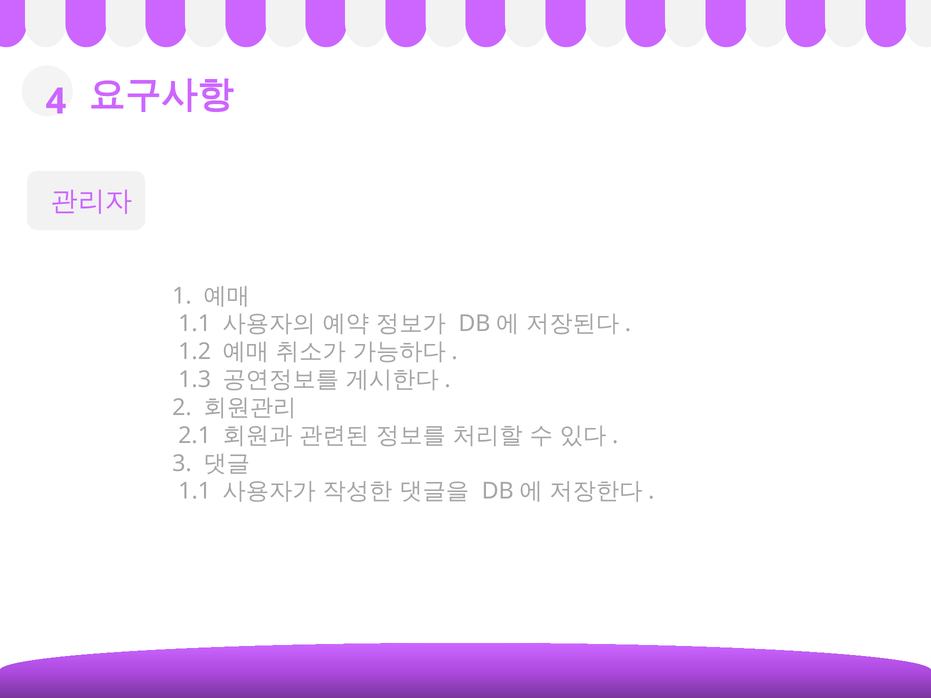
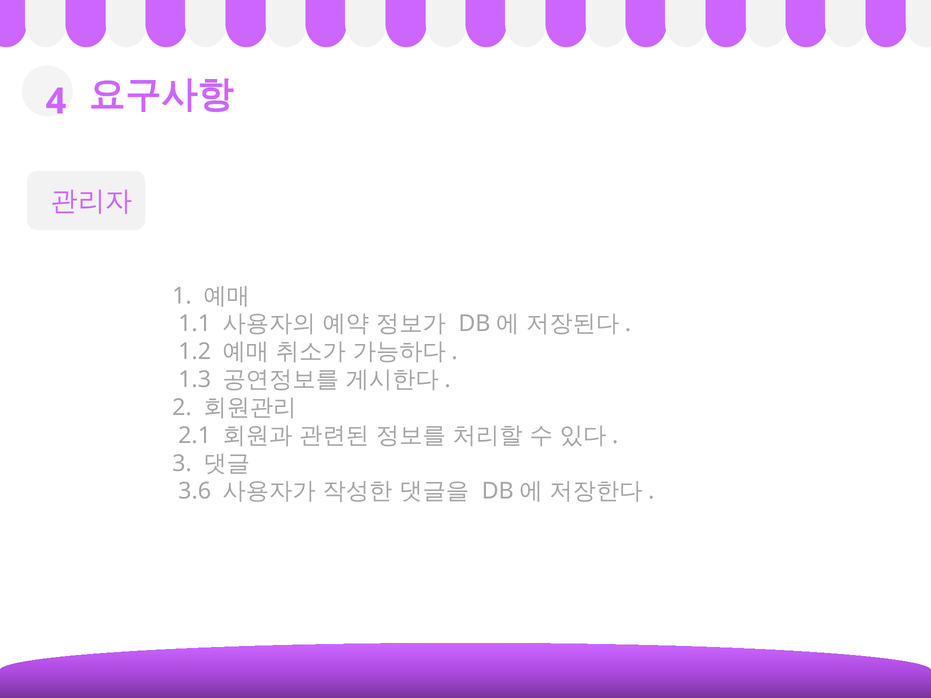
1.1: 1.1 -> 3.6 (195, 491)
